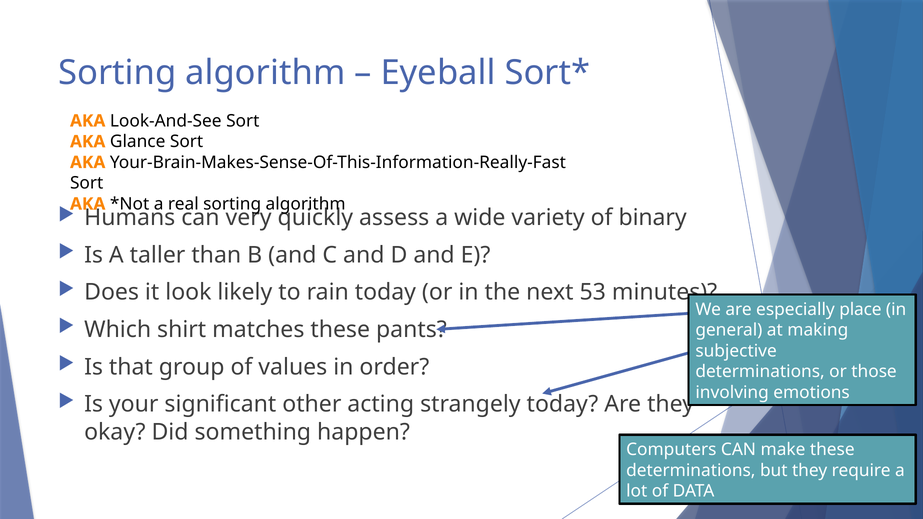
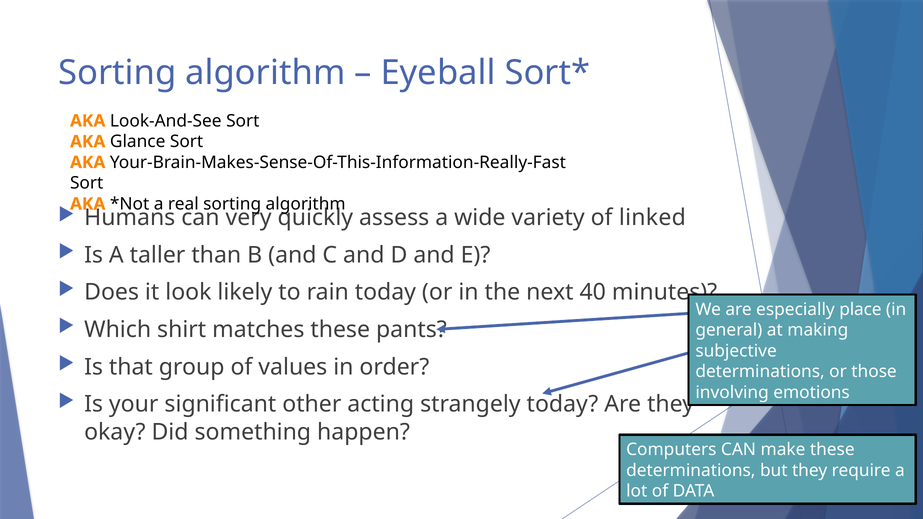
binary: binary -> linked (652, 218)
53: 53 -> 40 (593, 292)
